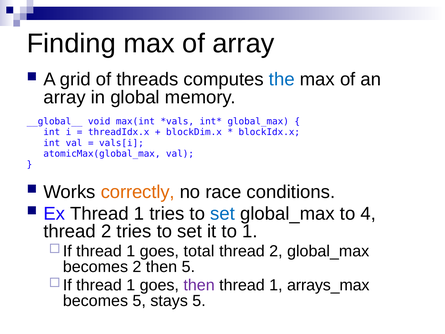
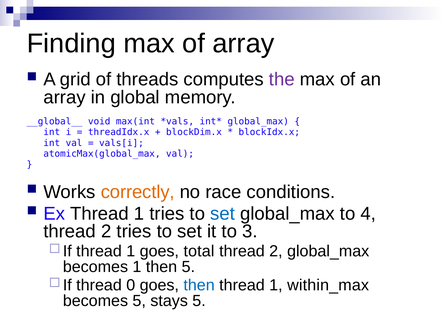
the colour: blue -> purple (282, 79)
to 1: 1 -> 3 (250, 231)
becomes 2: 2 -> 1 (137, 267)
1: 1 -> 0 (131, 285)
then colour: purple -> blue (199, 285)
arrays_max: arrays_max -> within_max (328, 285)
